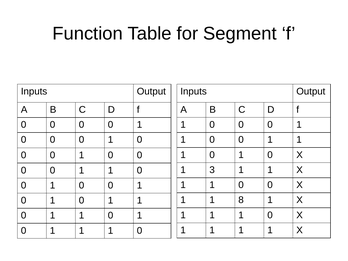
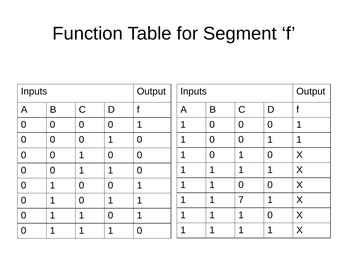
3: 3 -> 1 (212, 170)
8: 8 -> 7 (241, 200)
